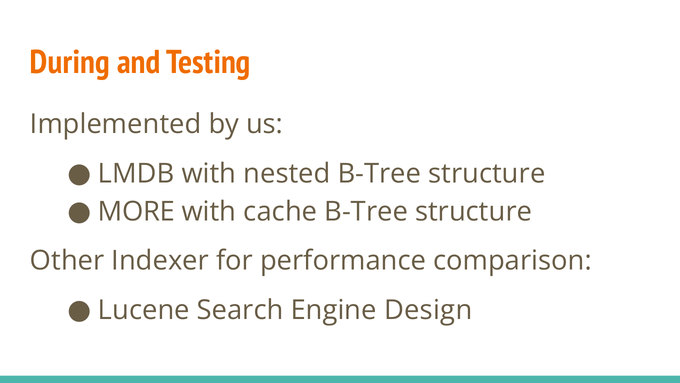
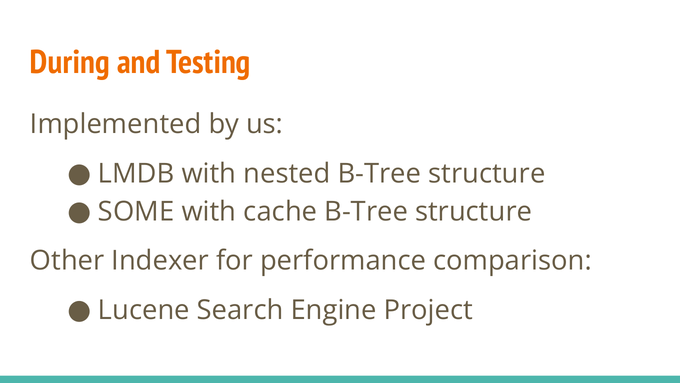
MORE: MORE -> SOME (136, 211)
Design: Design -> Project (428, 310)
